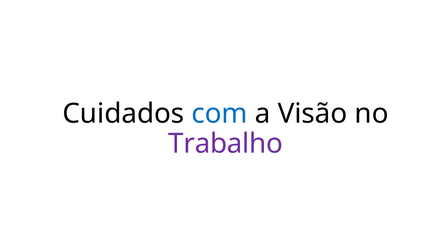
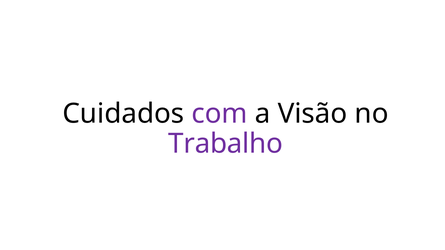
com colour: blue -> purple (220, 114)
